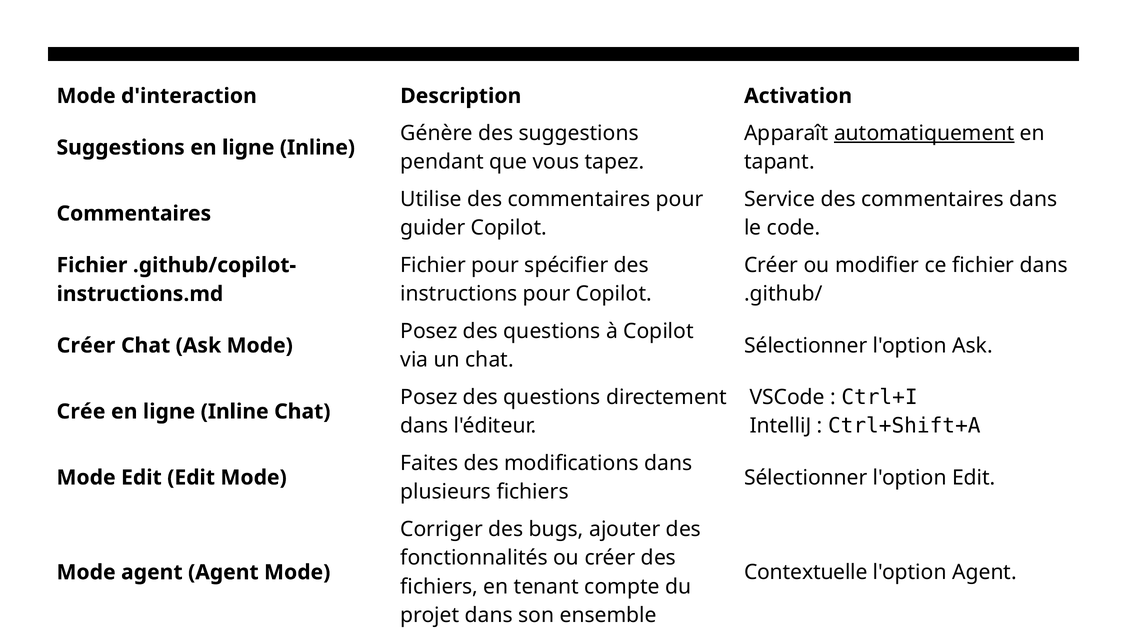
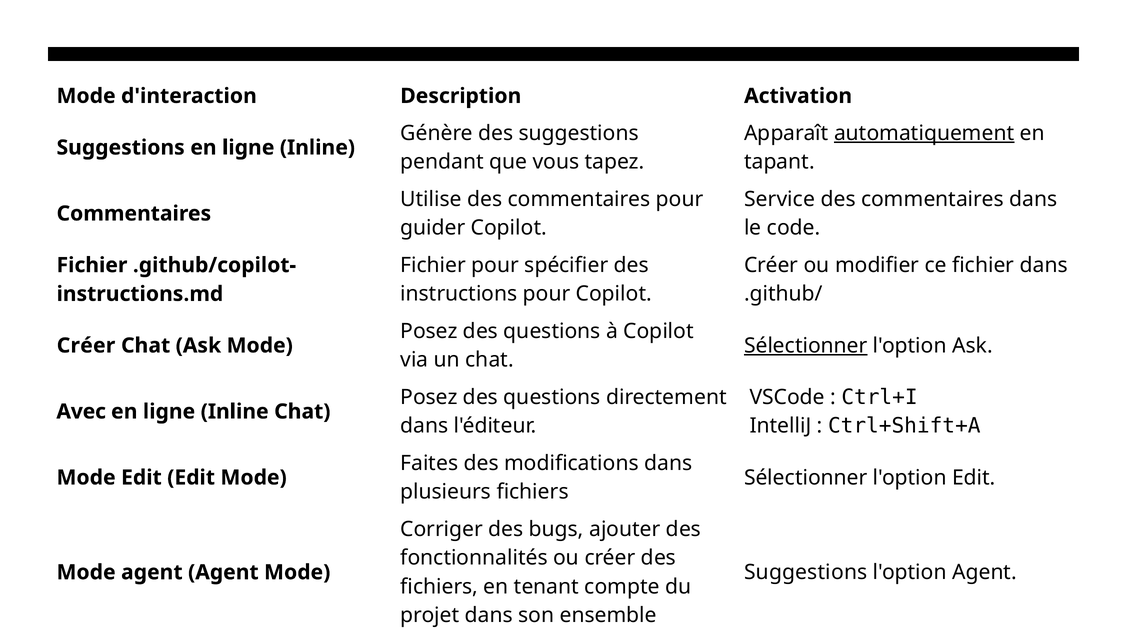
Sélectionner underline: none -> present (806, 346)
Crée: Crée -> Avec (81, 412)
Contextuelle: Contextuelle -> Suggestions (806, 572)
